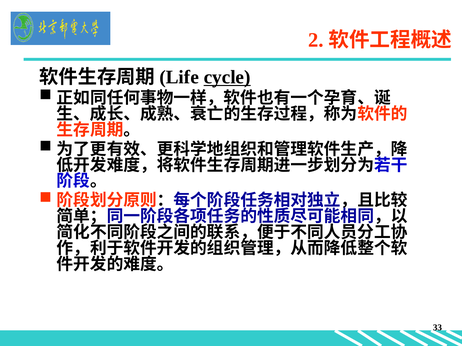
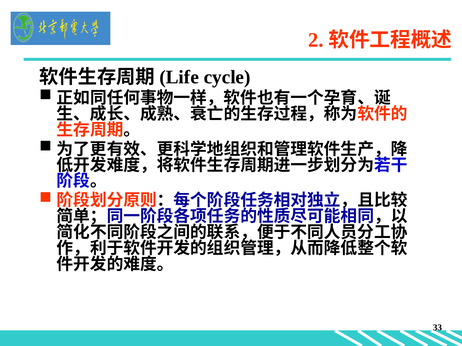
cycle underline: present -> none (227, 77)
